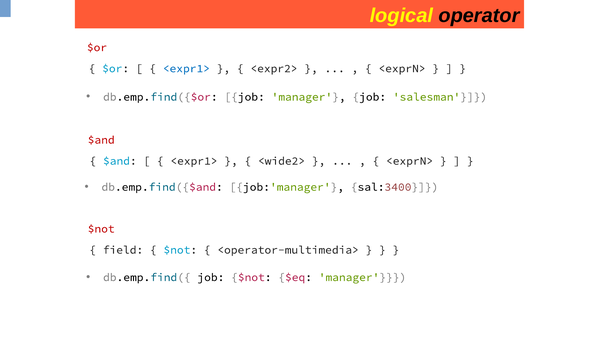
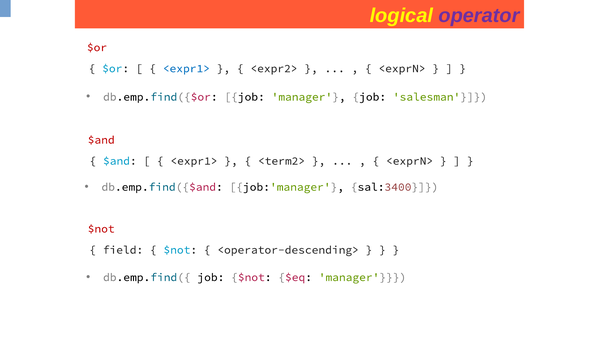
operator colour: black -> purple (479, 16)
<wide2>: <wide2> -> <term2> (282, 161)
<operator-multimedia>: <operator-multimedia> -> <operator-descending> (288, 250)
